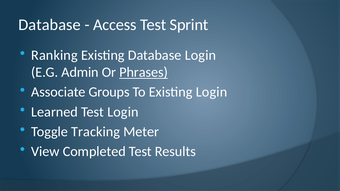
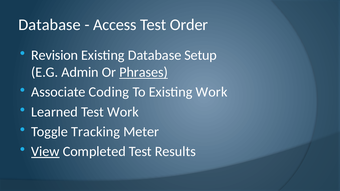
Sprint: Sprint -> Order (189, 25)
Ranking: Ranking -> Revision (55, 55)
Database Login: Login -> Setup (201, 55)
Groups: Groups -> Coding (109, 92)
Existing Login: Login -> Work (212, 92)
Test Login: Login -> Work (123, 112)
View underline: none -> present (45, 152)
